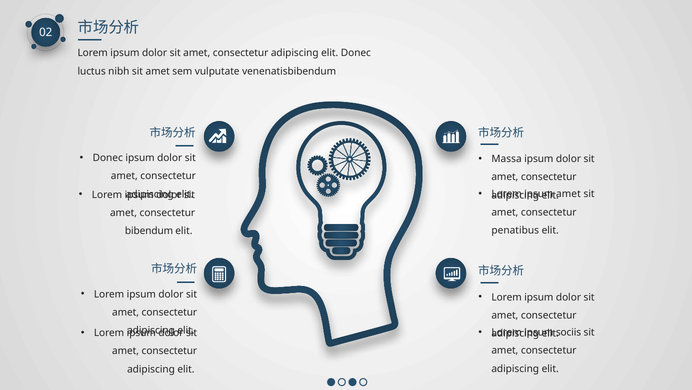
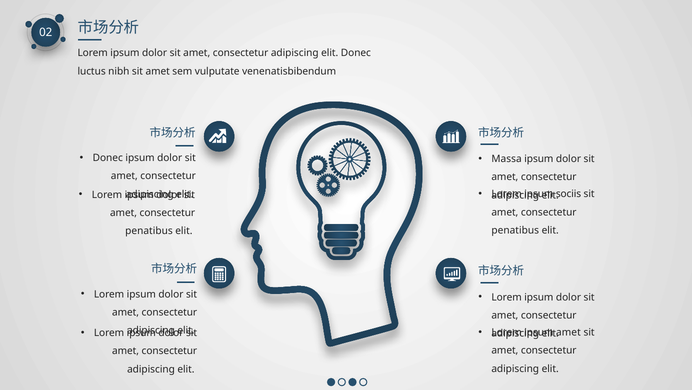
amet: amet -> sociis (569, 194)
bibendum: bibendum -> penatibus (149, 231)
sociis: sociis -> amet (568, 332)
